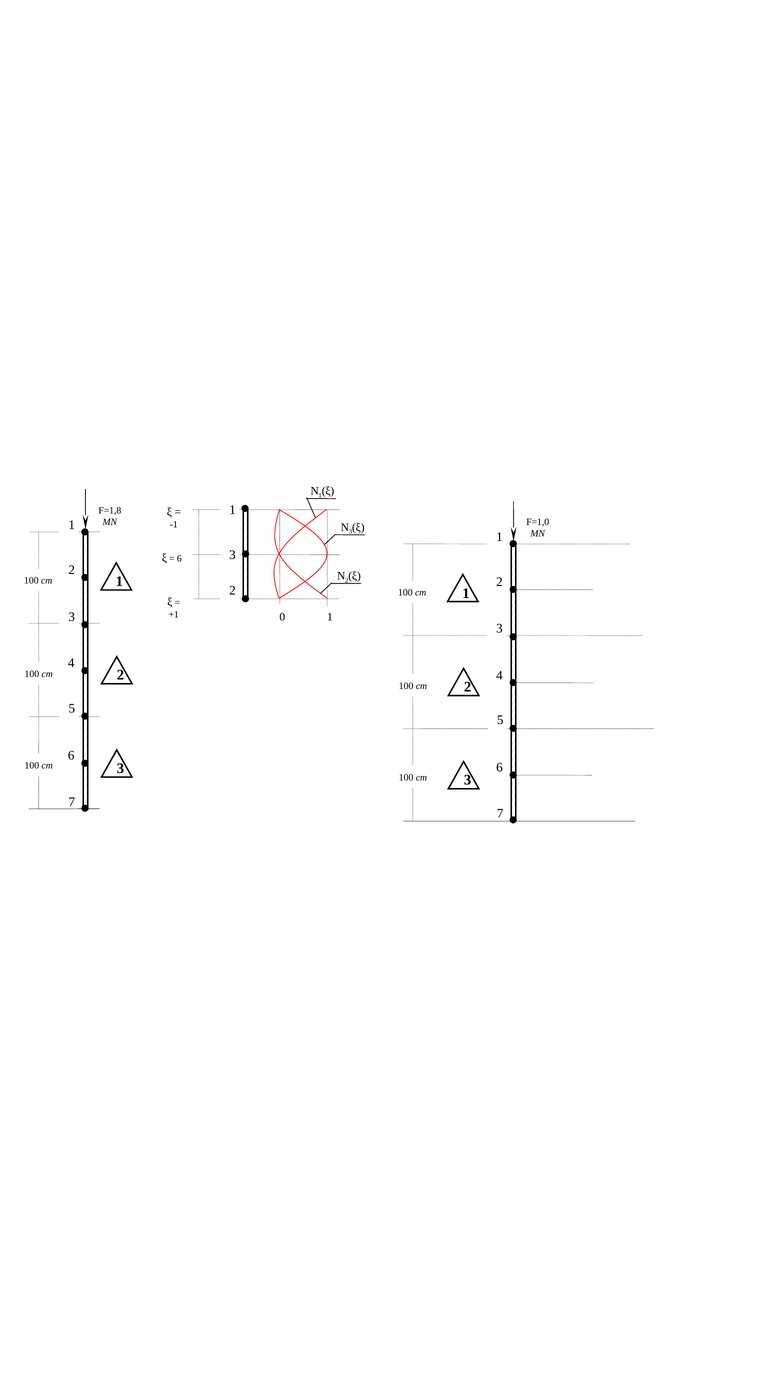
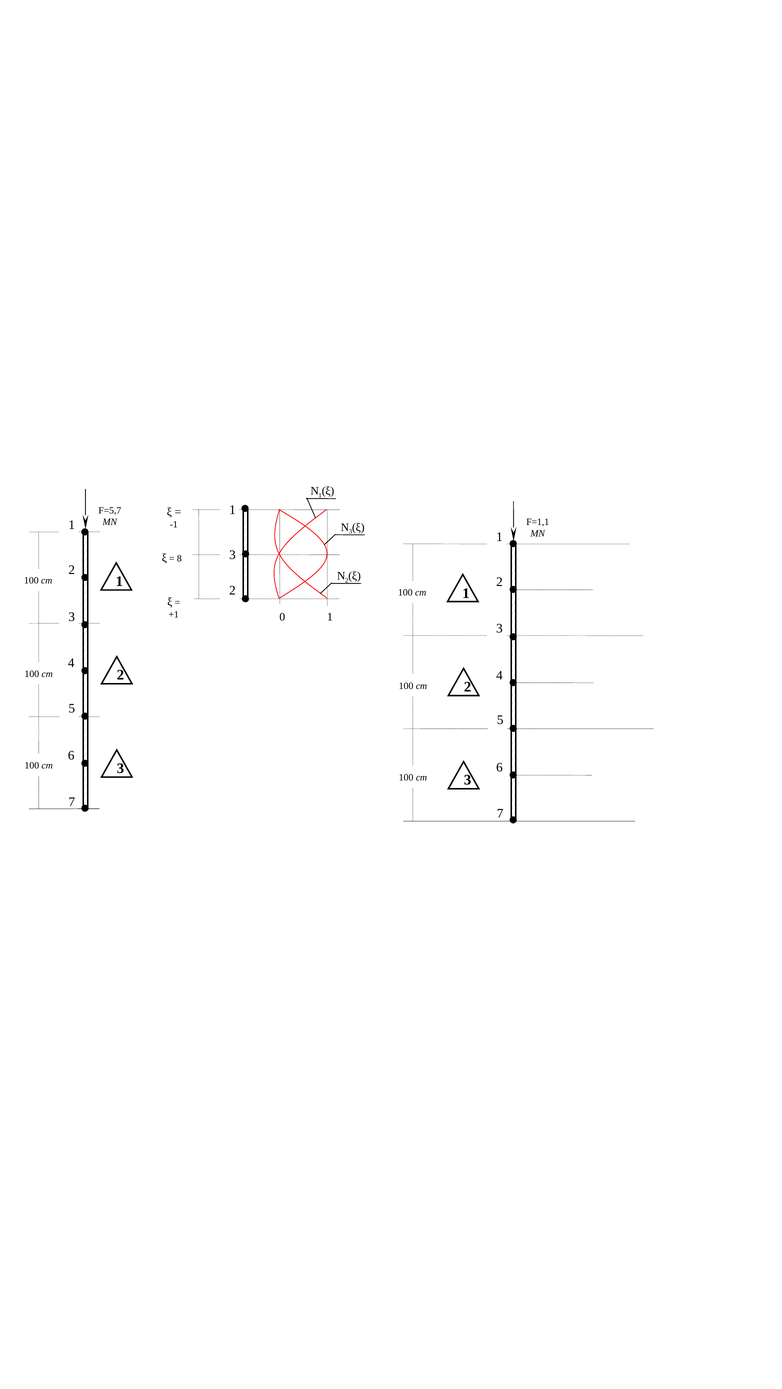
F=1,8: F=1,8 -> F=5,7 (110, 511)
F=1,0: F=1,0 -> F=1,1 (538, 523)
6: 6 -> 8 (179, 559)
